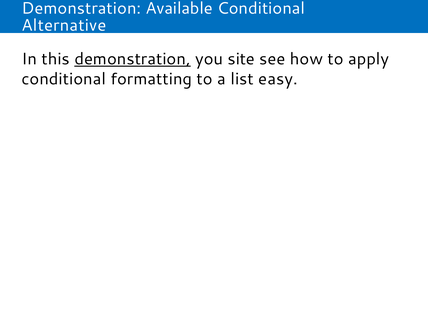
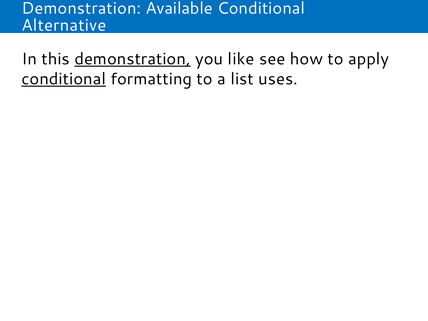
site: site -> like (241, 59)
conditional underline: none -> present (64, 79)
easy: easy -> uses (278, 79)
